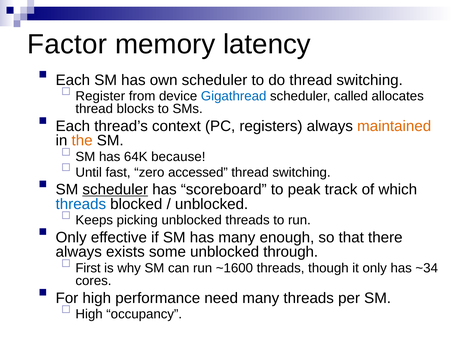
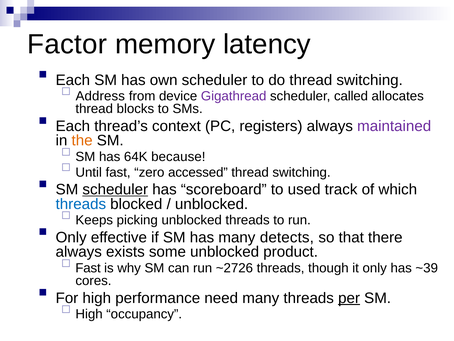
Register: Register -> Address (100, 96)
Gigathread colour: blue -> purple (234, 96)
maintained colour: orange -> purple (394, 126)
peak: peak -> used (304, 189)
enough: enough -> detects (287, 237)
through: through -> product (291, 252)
First: First -> Fast (88, 268)
~1600: ~1600 -> ~2726 (234, 268)
~34: ~34 -> ~39 (427, 268)
per underline: none -> present (349, 298)
